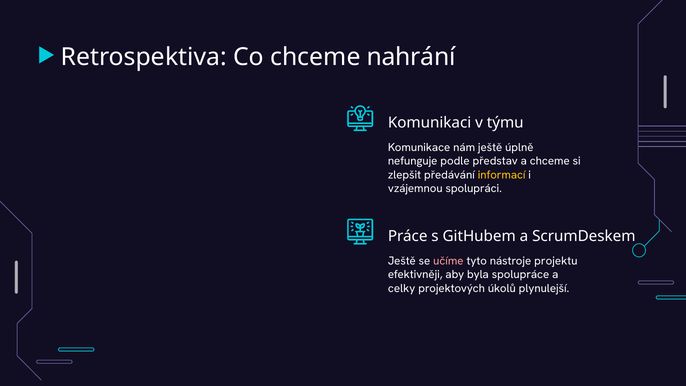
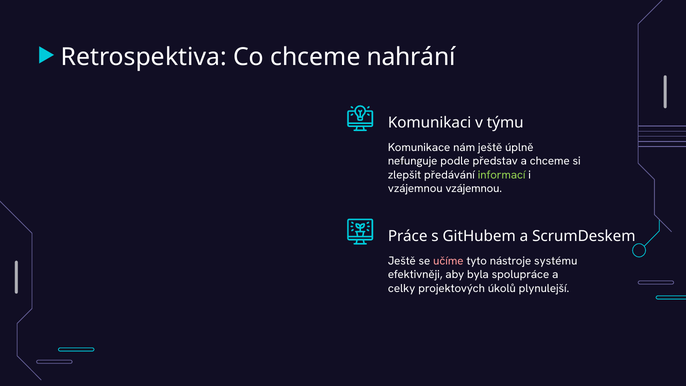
informací colour: yellow -> light green (502, 175)
vzájemnou spolupráci: spolupráci -> vzájemnou (474, 188)
projektu: projektu -> systému (556, 261)
